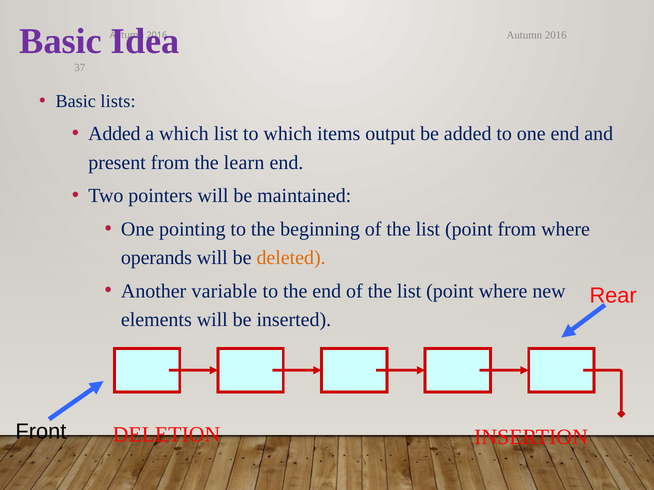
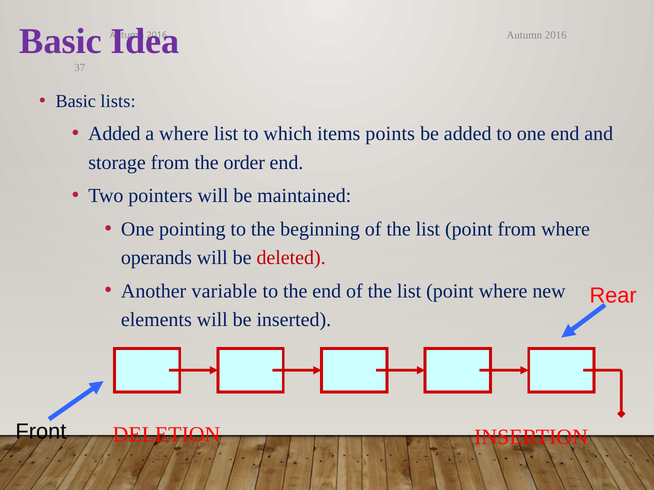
a which: which -> where (184, 134)
output: output -> points (390, 134)
present: present -> storage (117, 163)
learn: learn -> order (244, 163)
deleted colour: orange -> red (291, 258)
